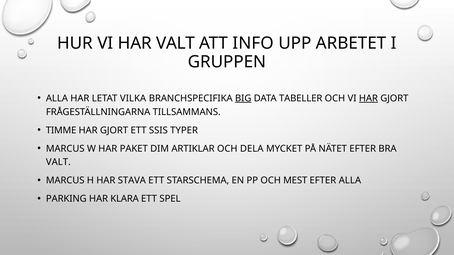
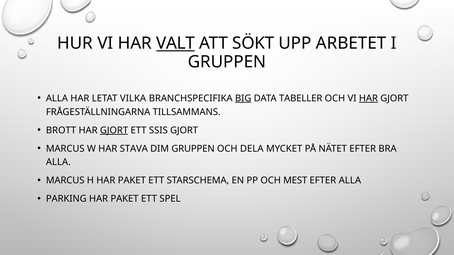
VALT underline: none -> present (176, 43)
INFO: INFO -> SÖKT (253, 43)
TIMME: TIMME -> BROTT (61, 130)
GJORT underline: none -> present (114, 130)
SSIS TYPER: TYPER -> GJORT (184, 130)
PAKET: PAKET -> STAVA (134, 149)
DIM ARTIKLAR: ARTIKLAR -> GRUPPEN (193, 149)
VALT: VALT -> ALLA (58, 162)
H HAR STAVA: STAVA -> PAKET (132, 181)
KLARA: KLARA -> PAKET (125, 199)
